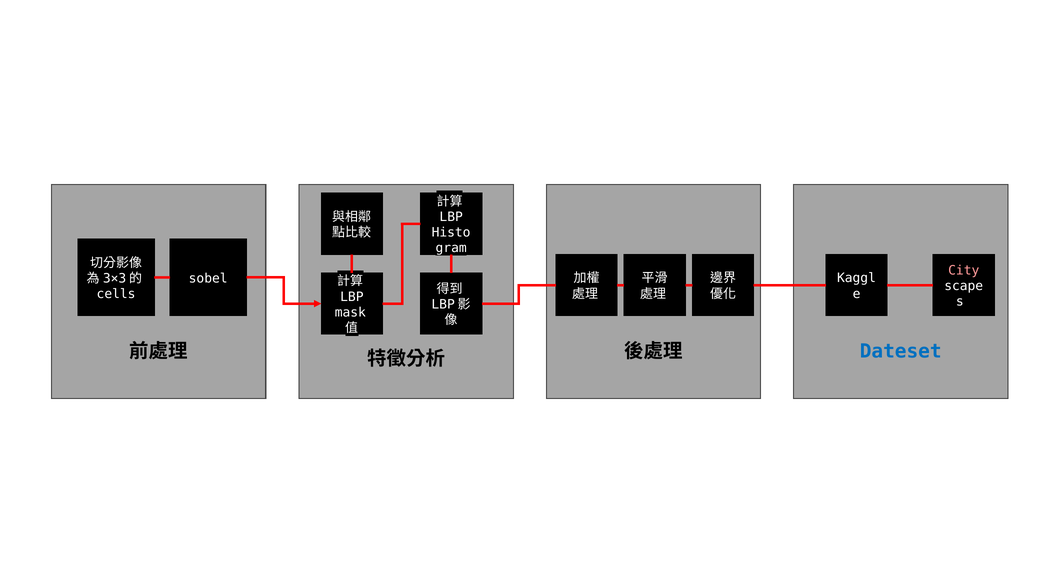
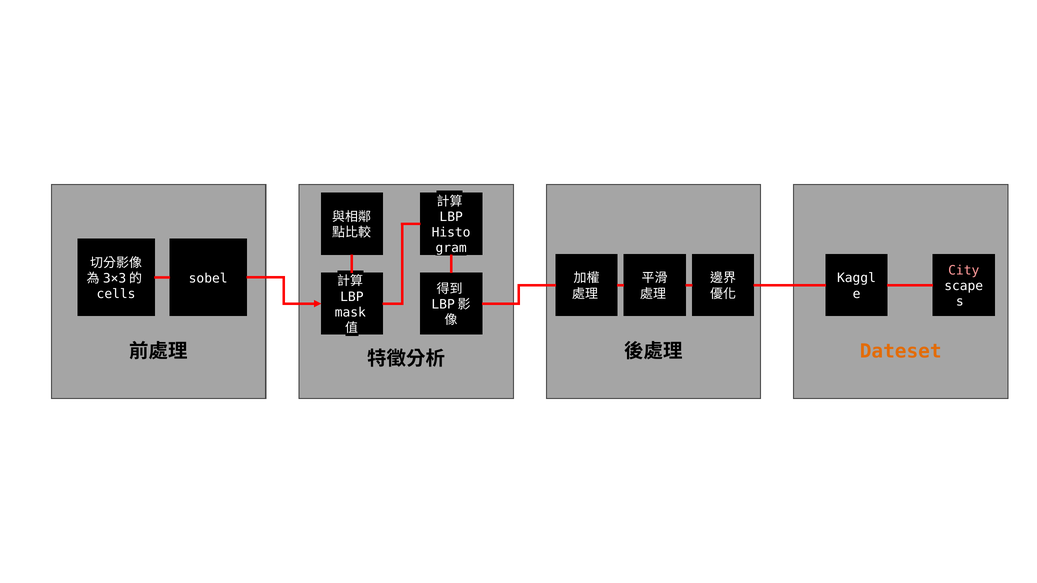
Dateset colour: blue -> orange (901, 351)
